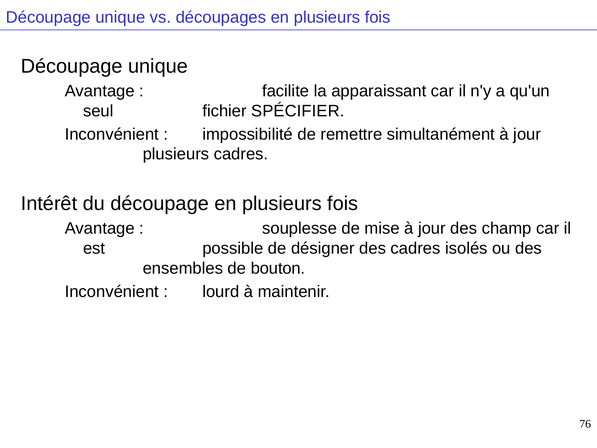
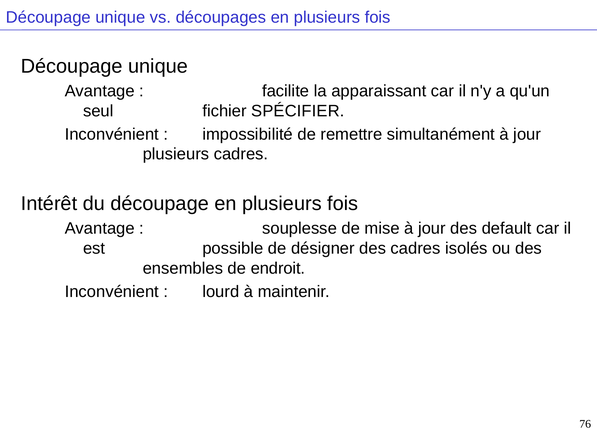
champ: champ -> default (507, 228)
bouton: bouton -> endroit (278, 268)
